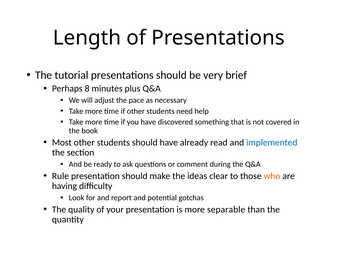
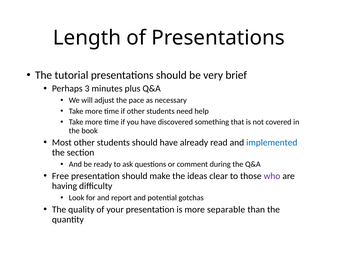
8: 8 -> 3 (87, 89)
Rule: Rule -> Free (60, 176)
who colour: orange -> purple (272, 176)
